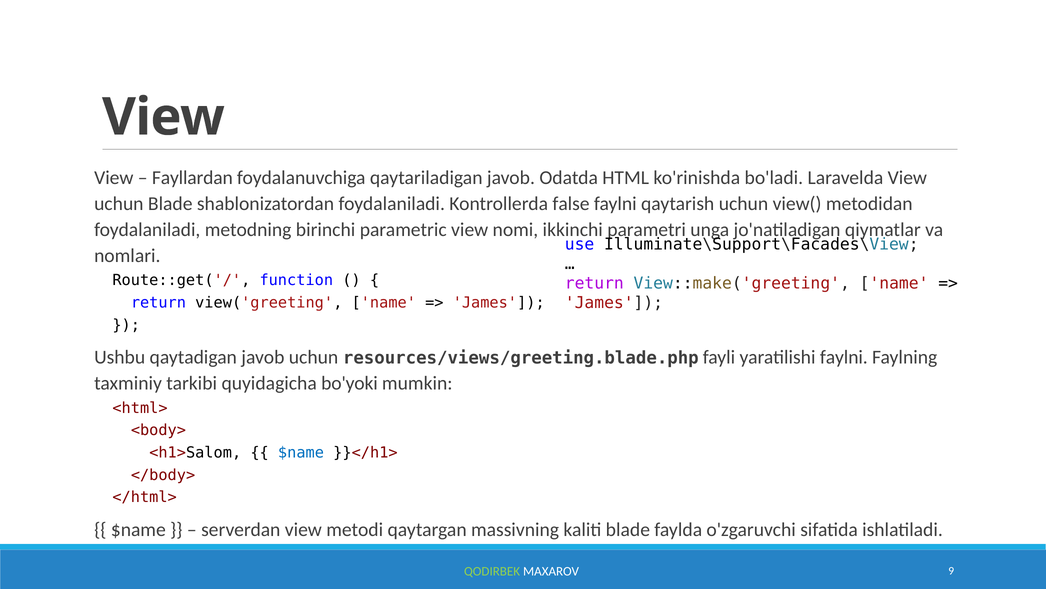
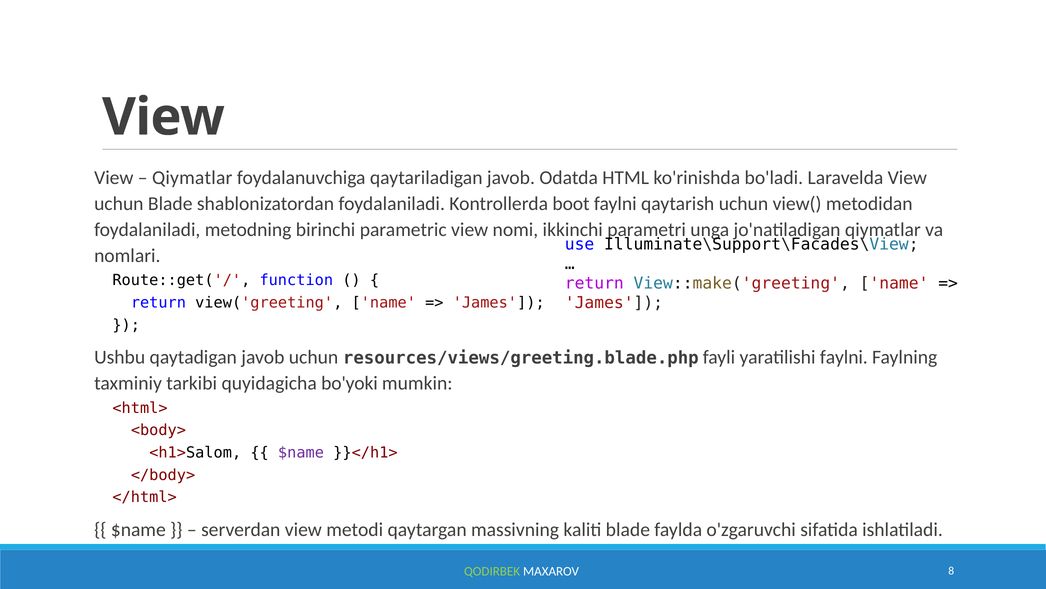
Fayllardan: Fayllardan -> Qiymatlar (192, 178)
false: false -> boot (571, 204)
$name colour: blue -> purple (301, 452)
9: 9 -> 8 (951, 571)
